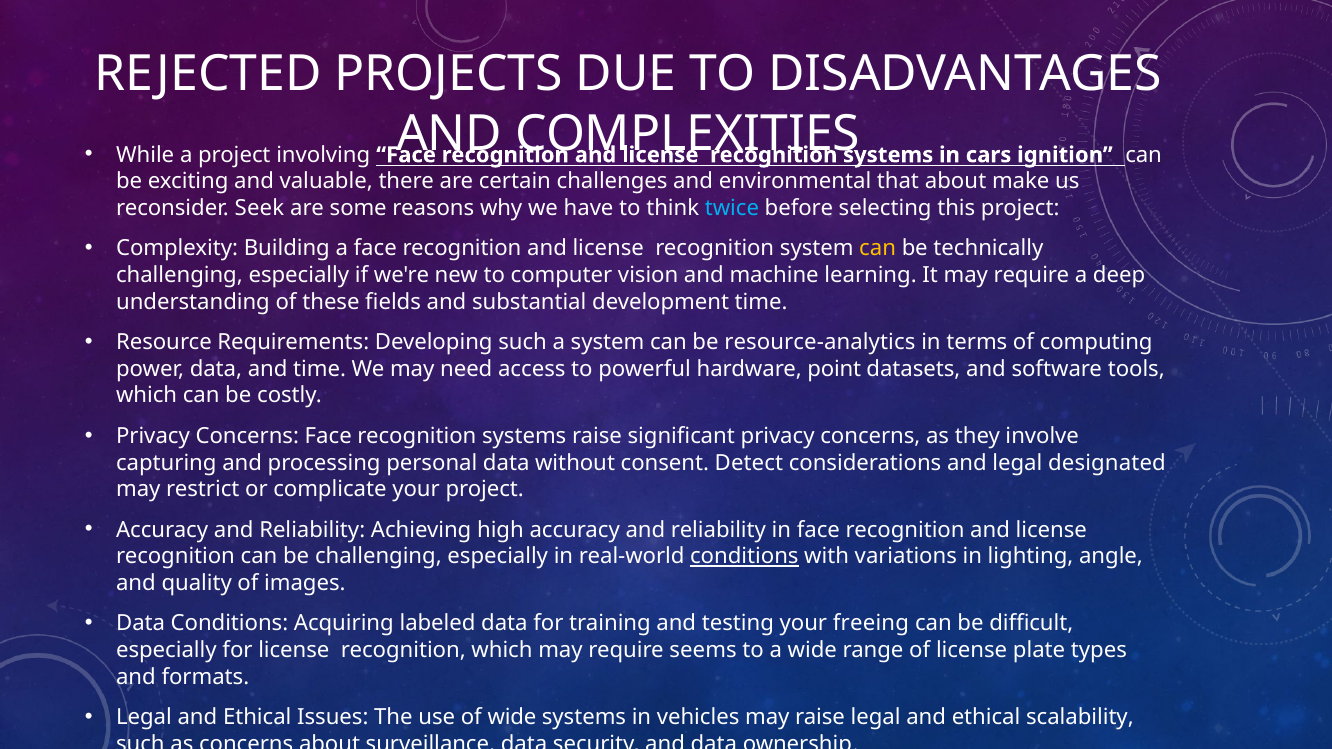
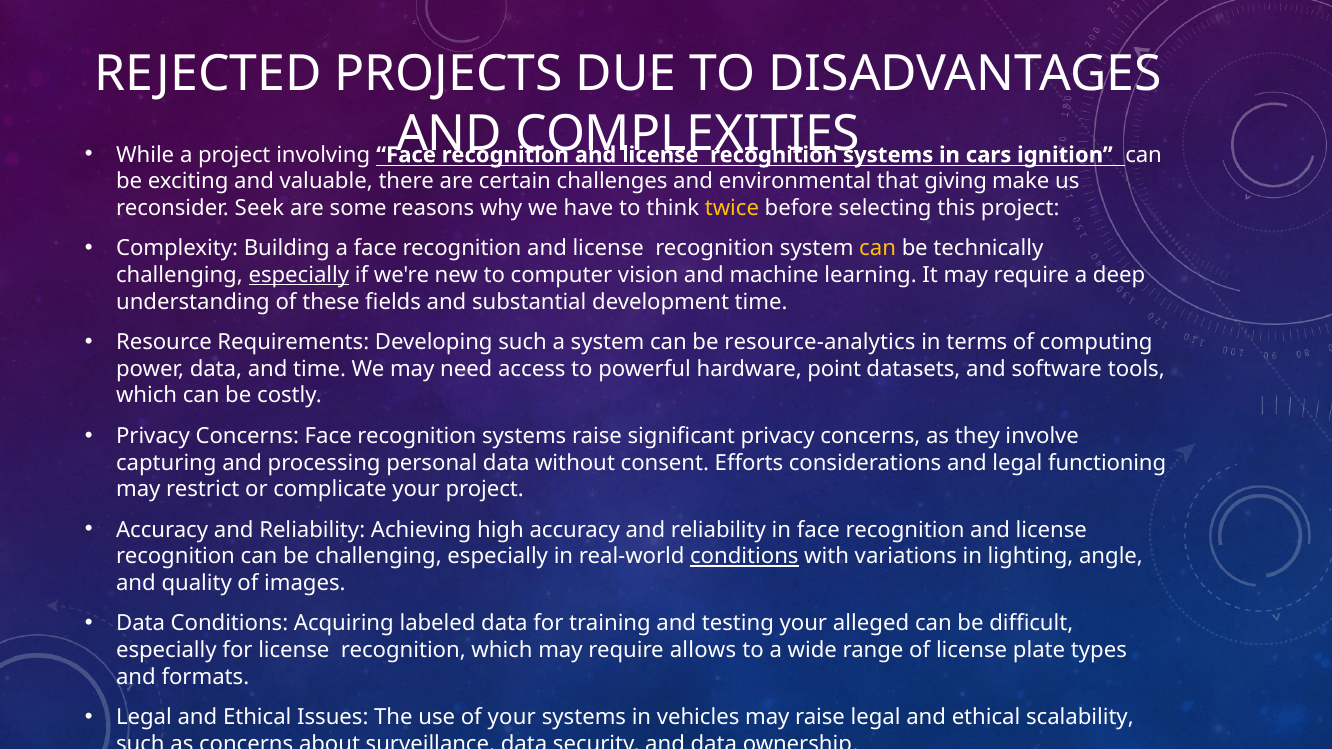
that about: about -> giving (956, 182)
twice colour: light blue -> yellow (732, 208)
especially underline: none -> present (299, 275)
Detect: Detect -> Efforts (749, 463)
designated: designated -> functioning (1107, 463)
freeing: freeing -> alleged (871, 624)
seems: seems -> allows (703, 650)
of wide: wide -> your (512, 718)
